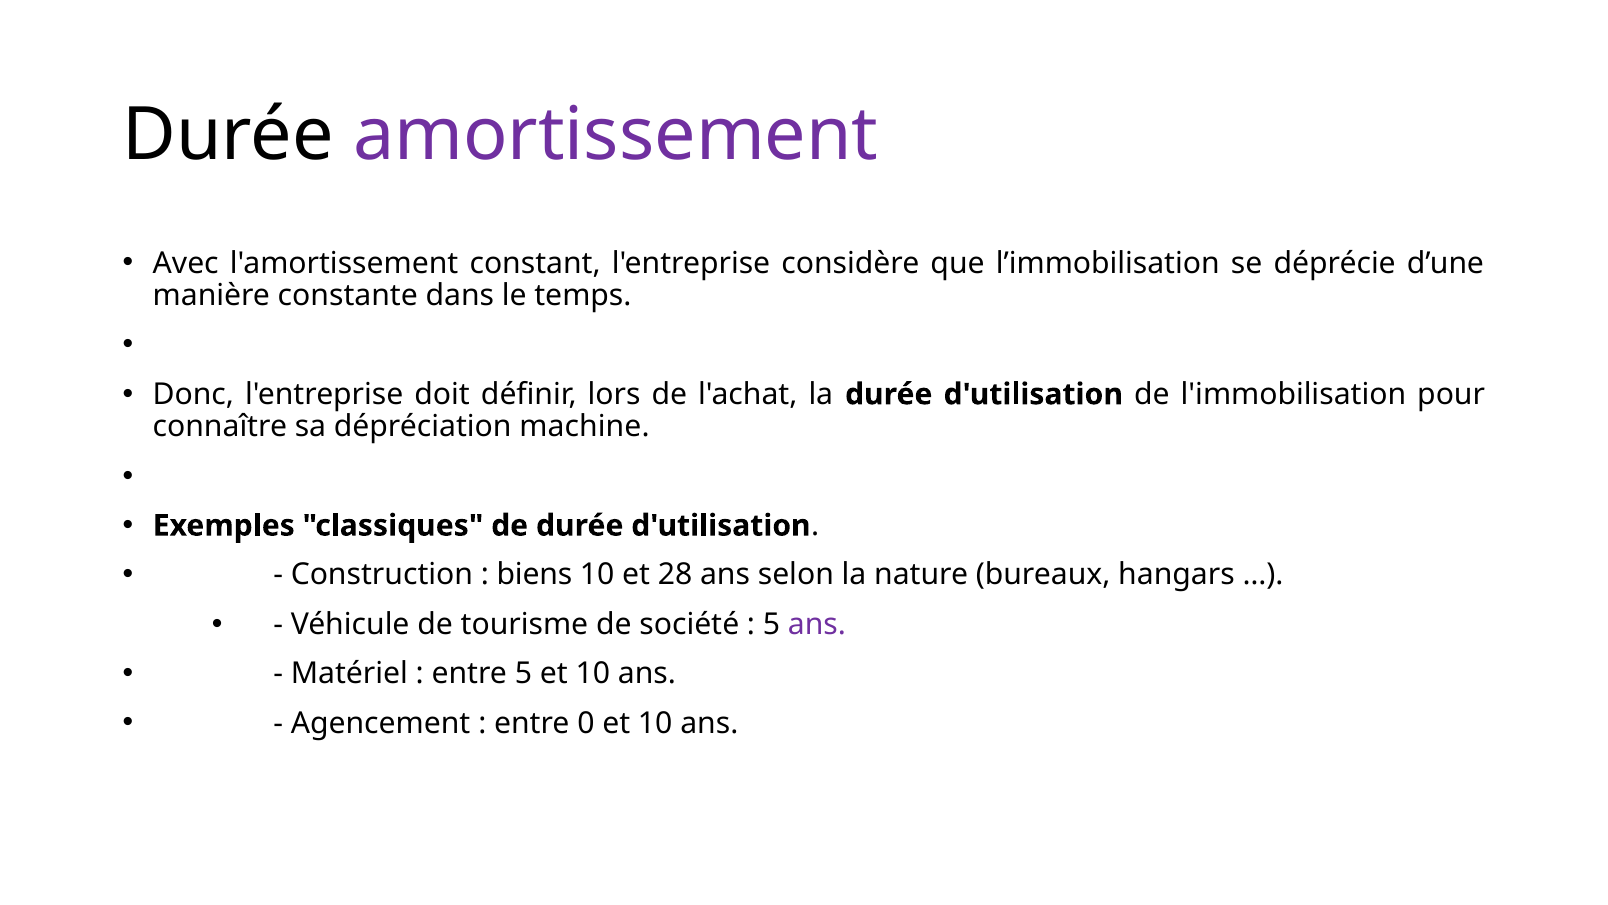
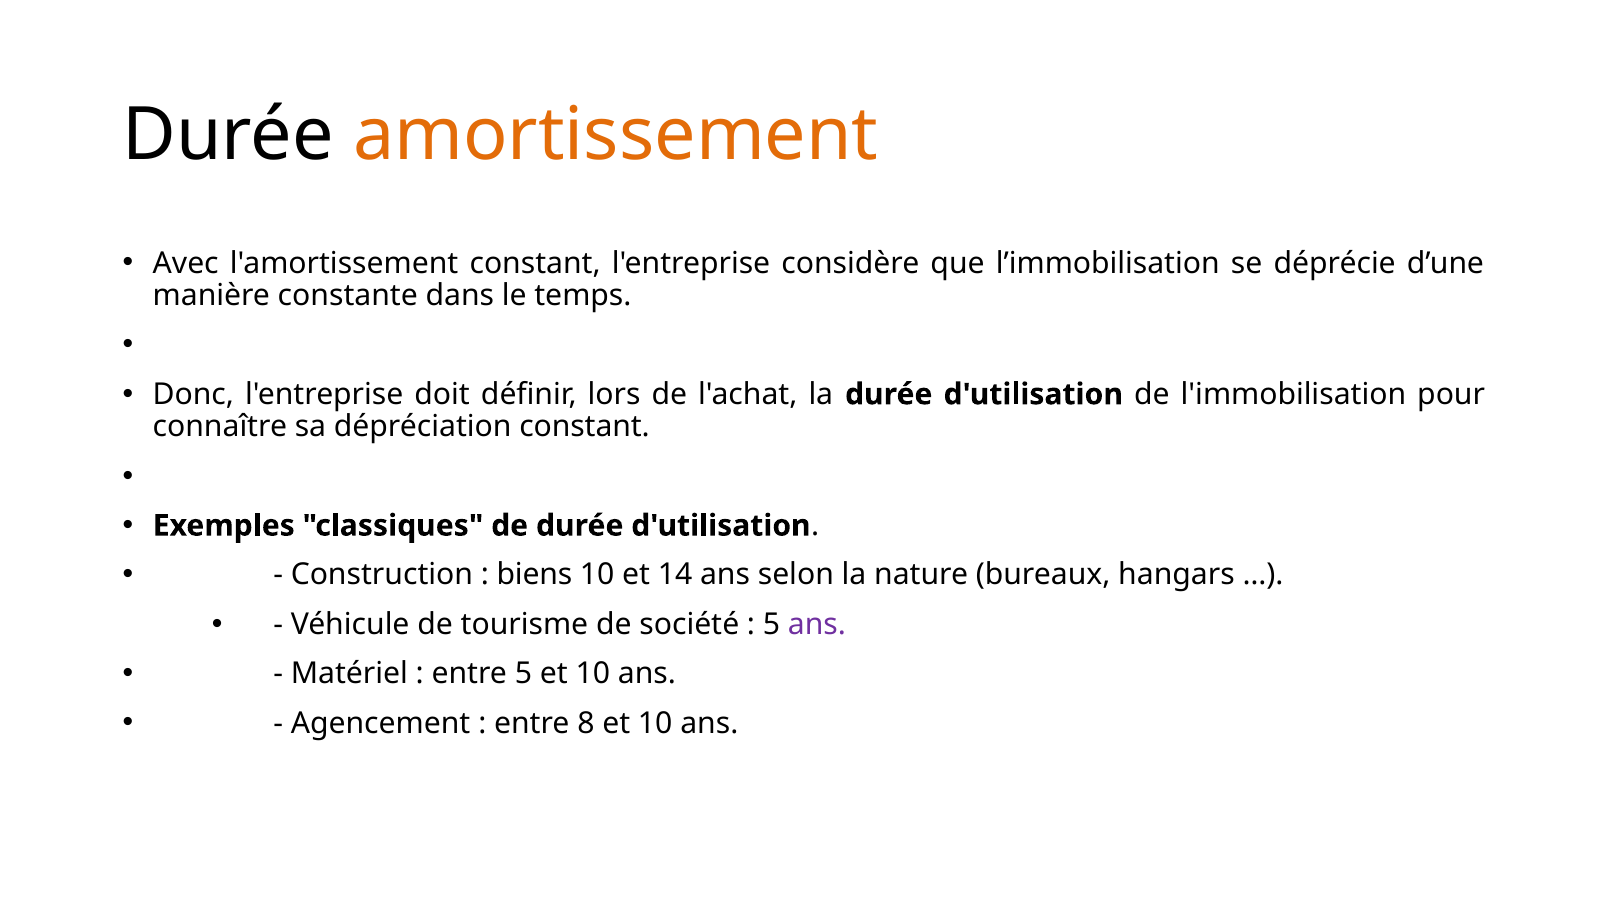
amortissement colour: purple -> orange (616, 135)
dépréciation machine: machine -> constant (585, 427)
28: 28 -> 14 (675, 575)
0: 0 -> 8 (586, 723)
